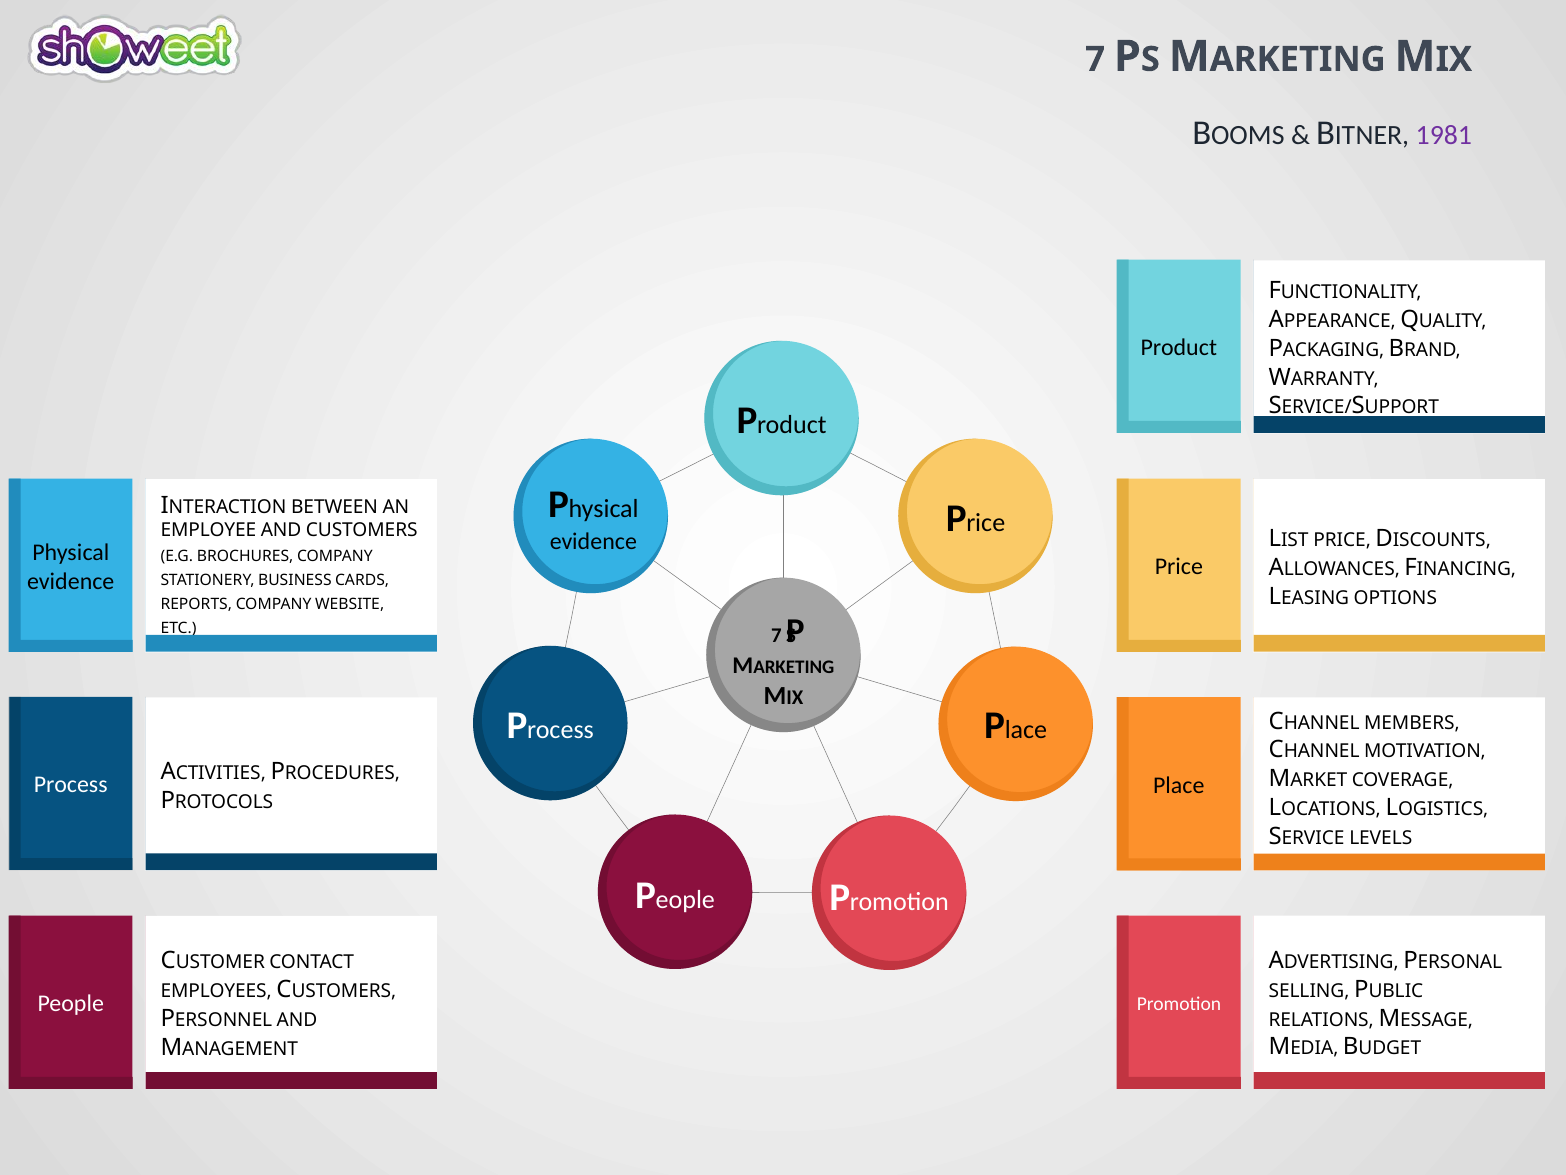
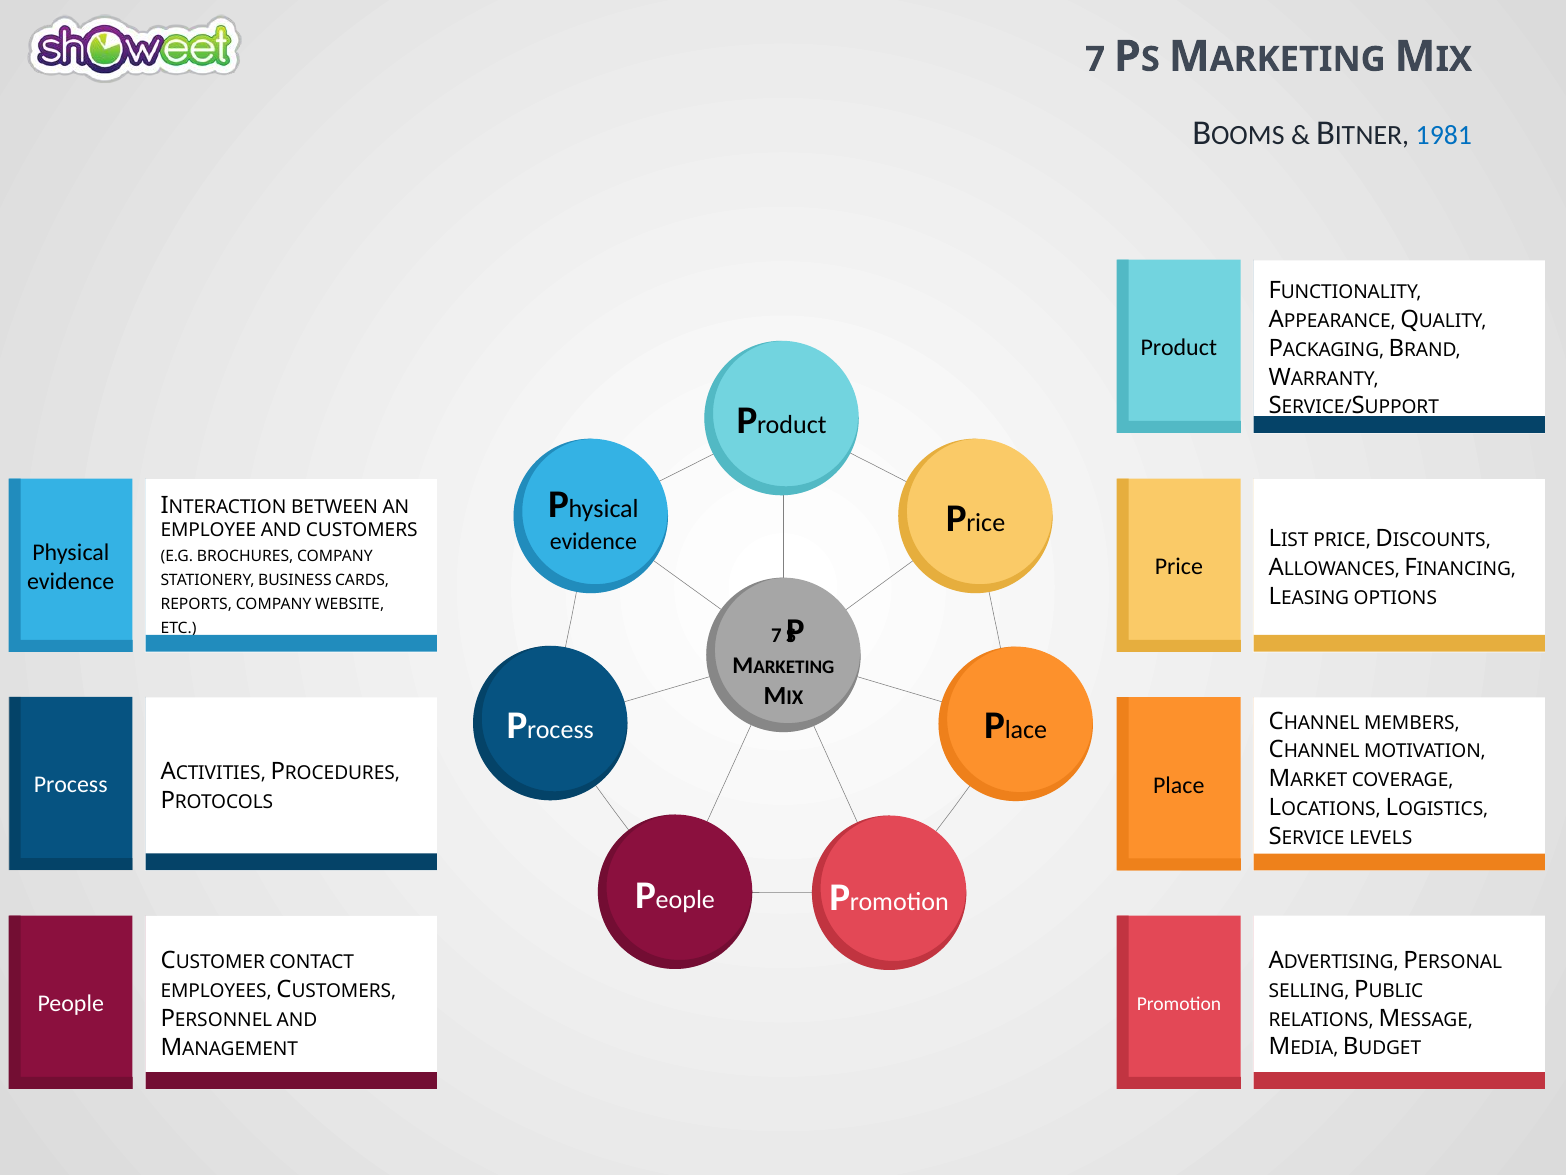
1981 colour: purple -> blue (1444, 136)
